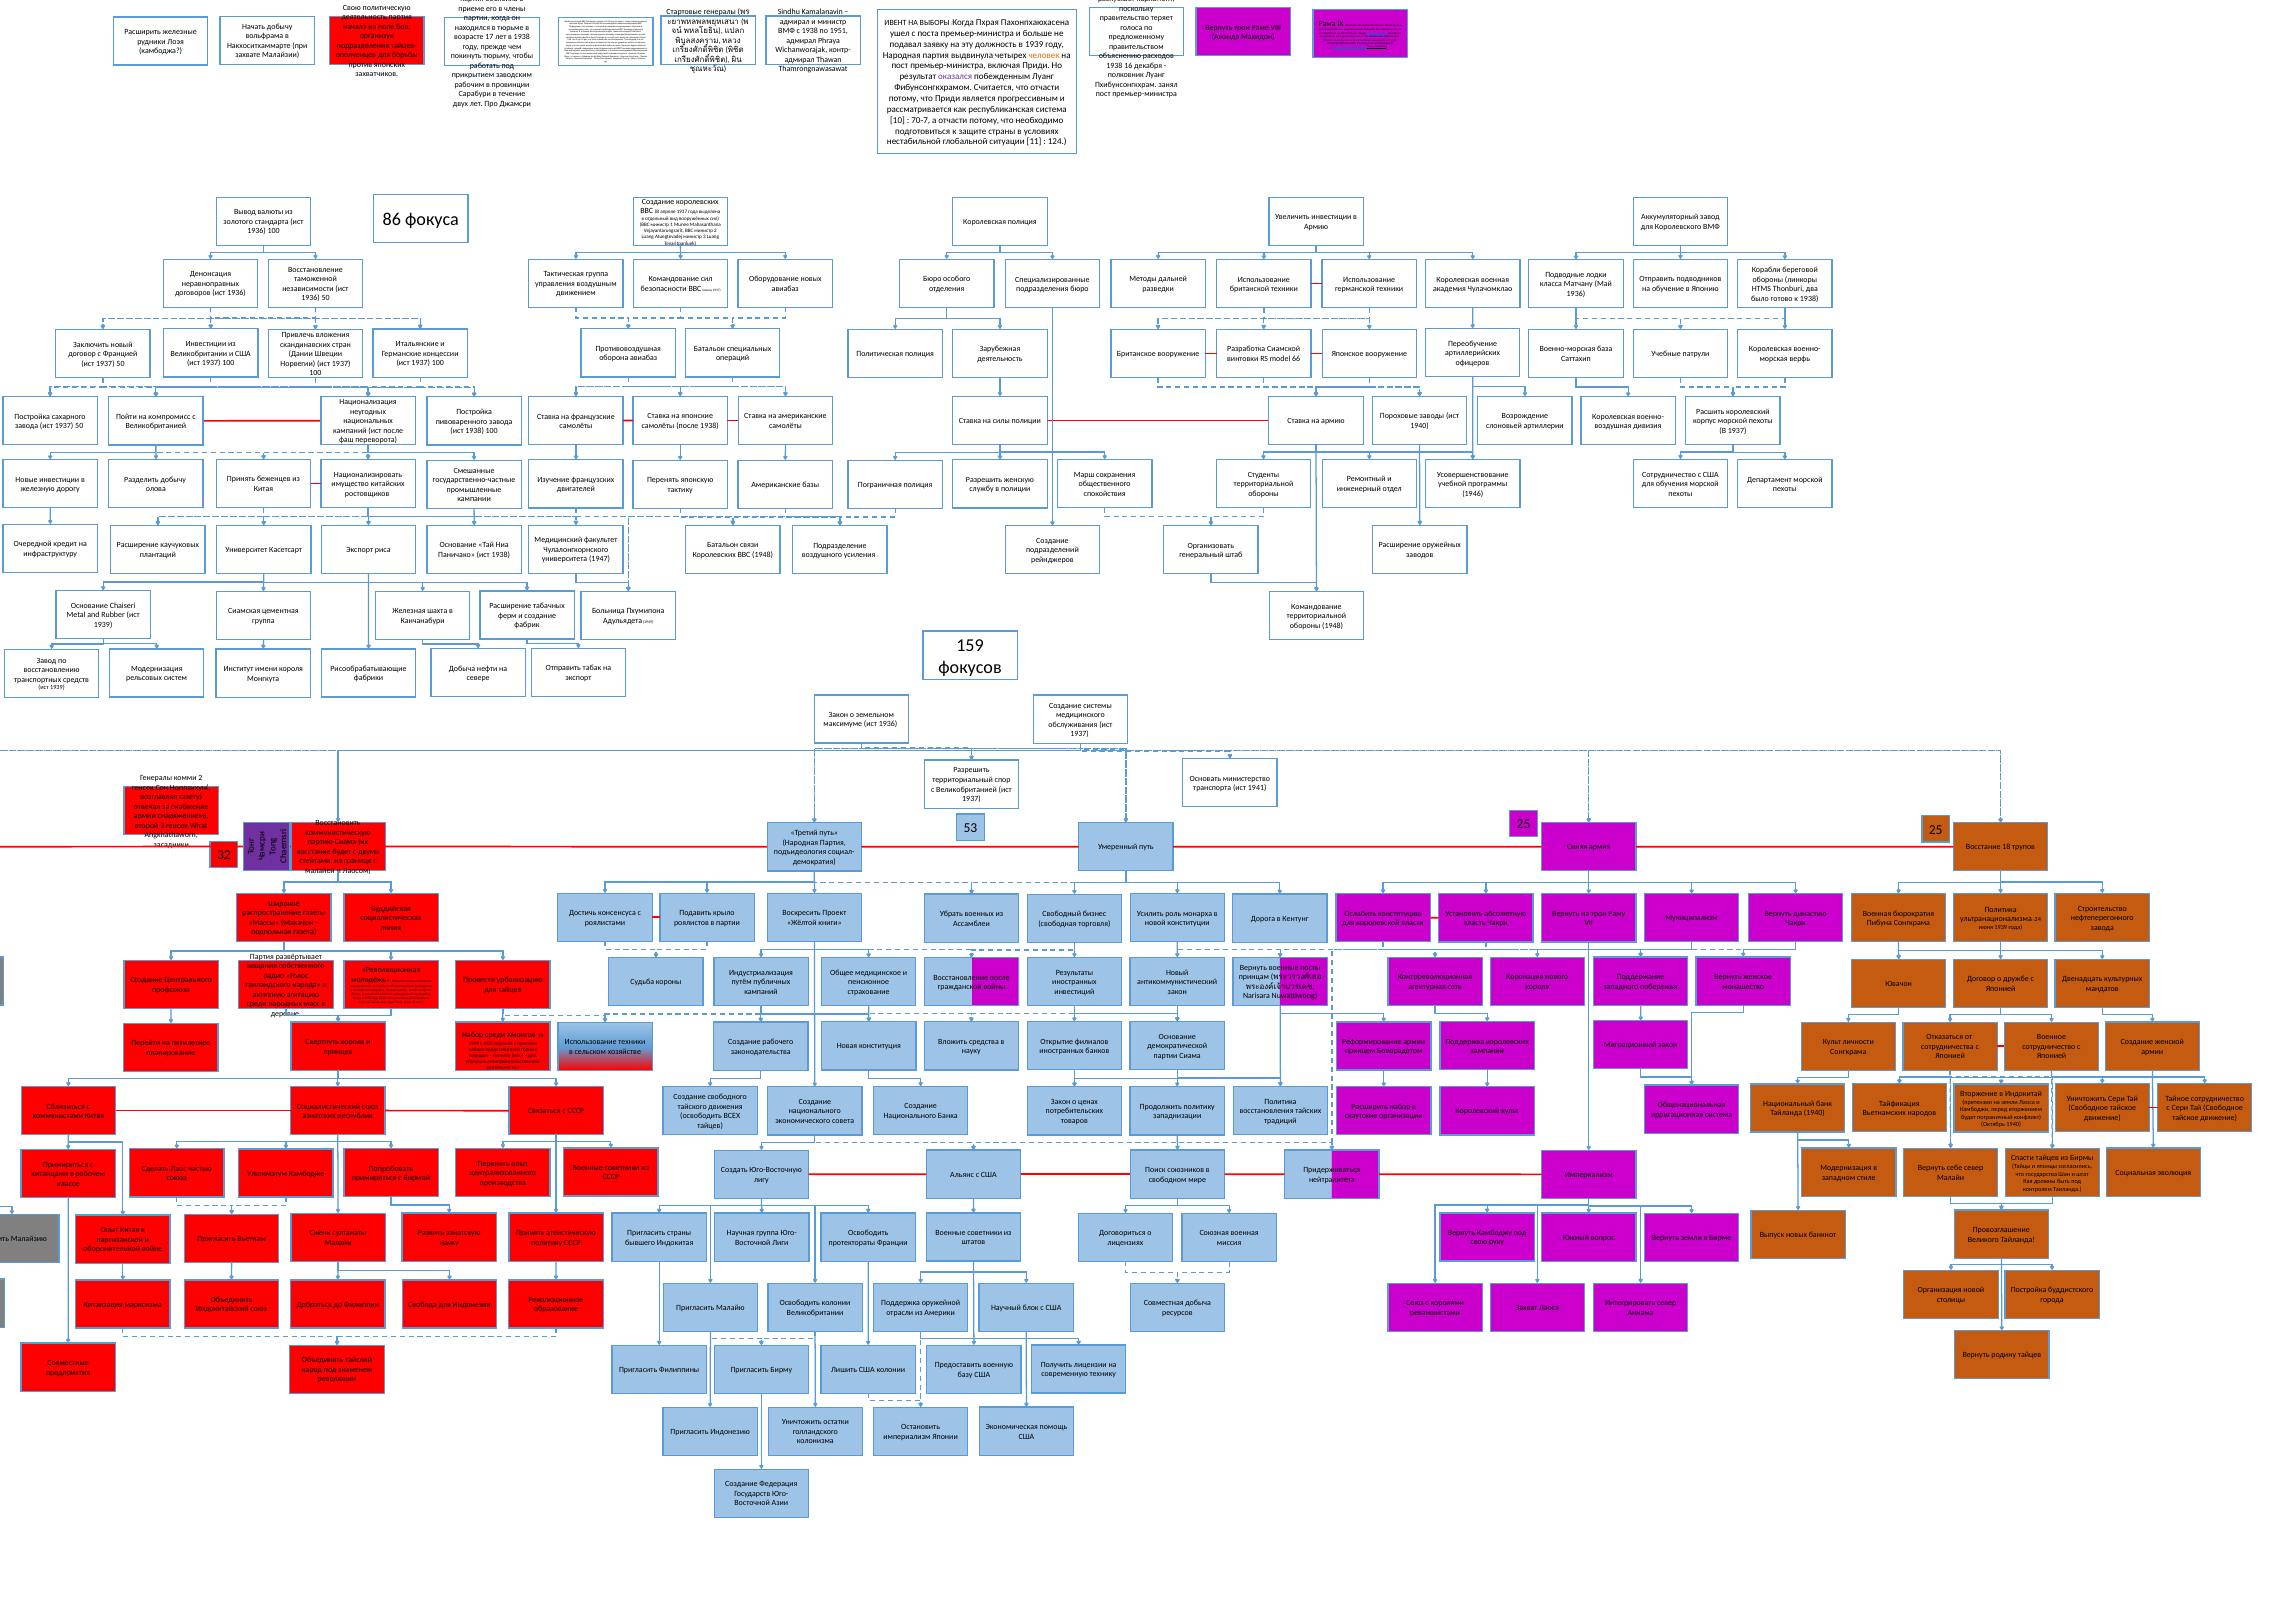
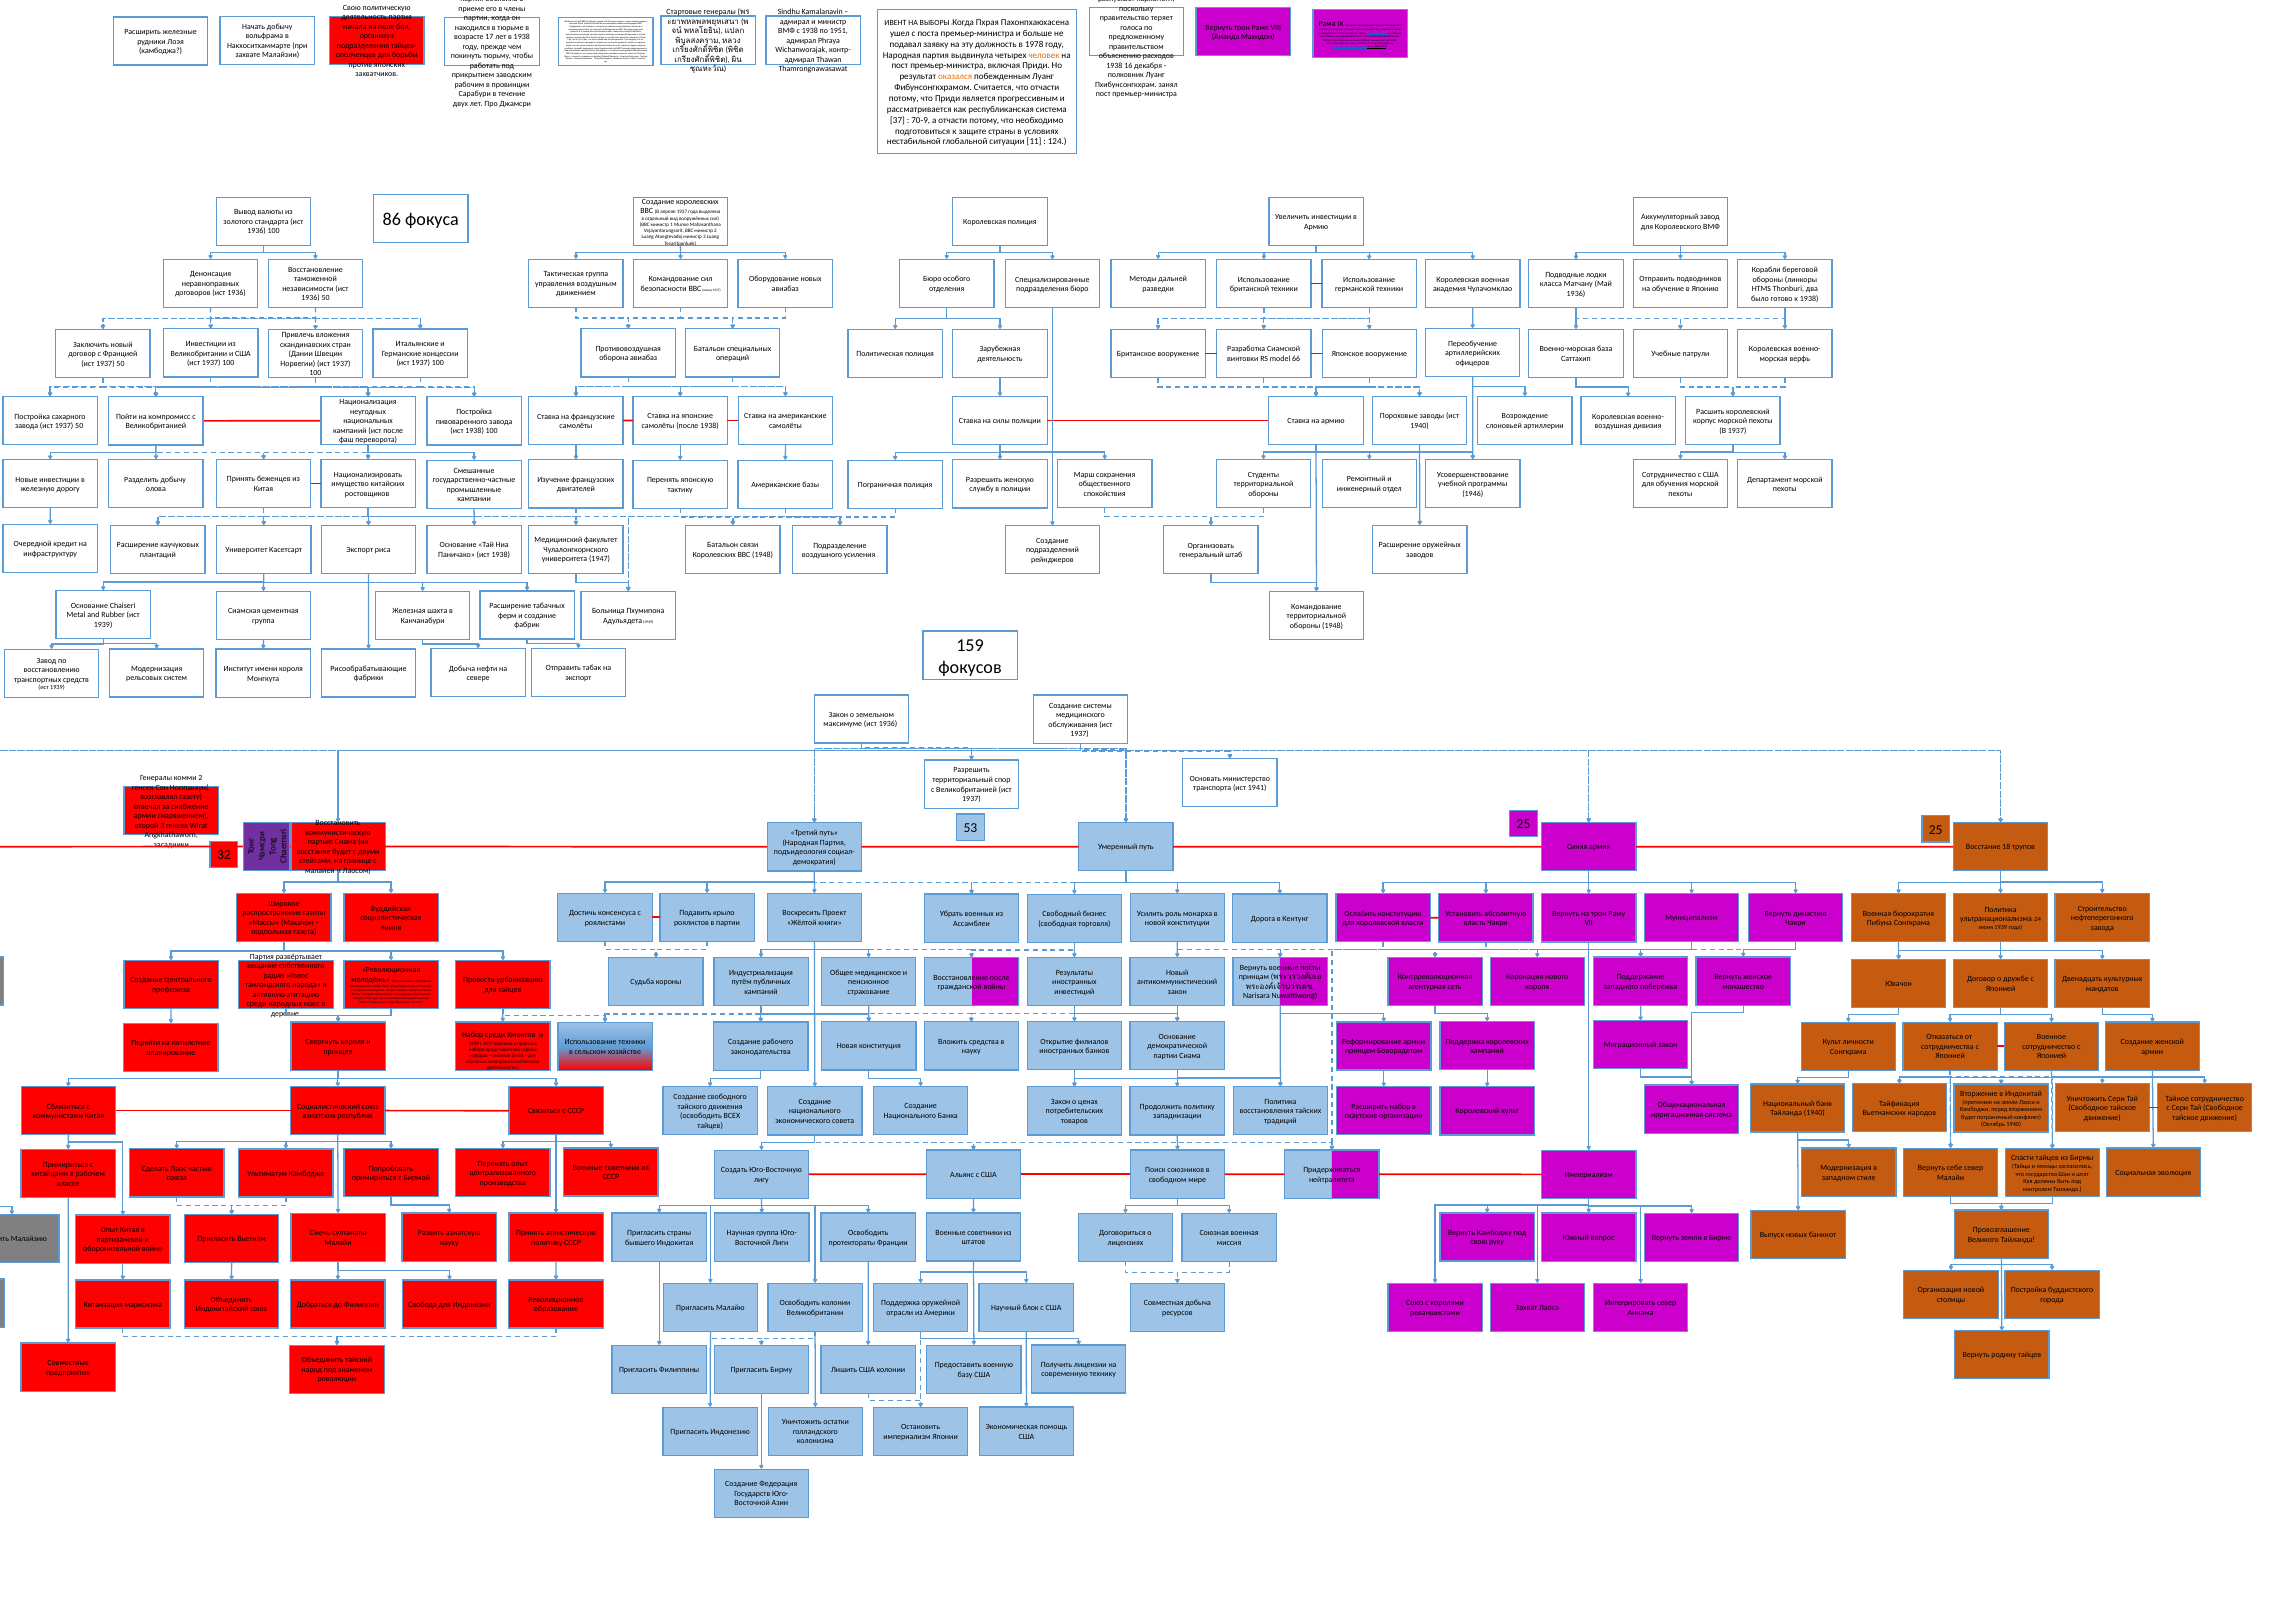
в 1939: 1939 -> 1978 (1034, 44)
оказался colour: purple -> orange (955, 77)
10: 10 -> 37 (898, 120)
70-7: 70-7 -> 70-9 (921, 120)
